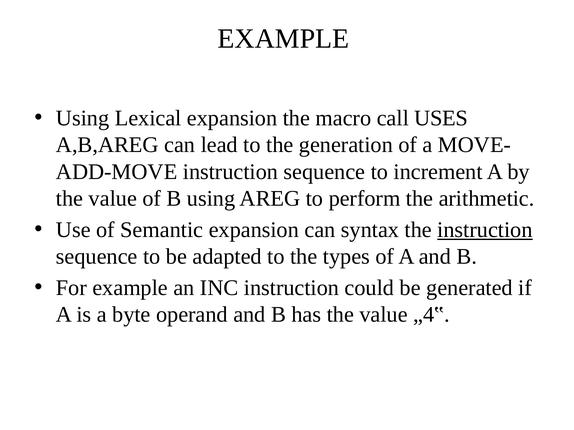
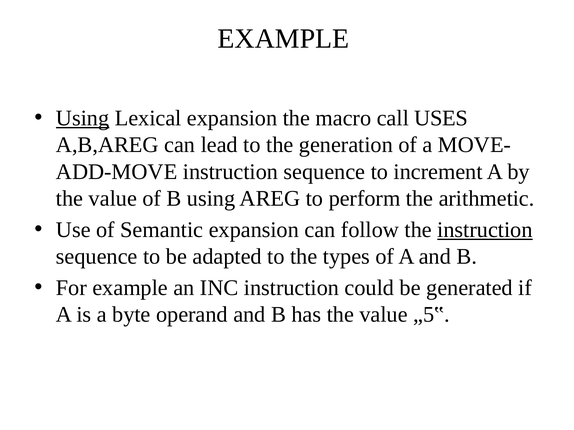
Using underline: none -> present (83, 118)
syntax: syntax -> follow (370, 230)
„4‟: „4‟ -> „5‟ (431, 315)
